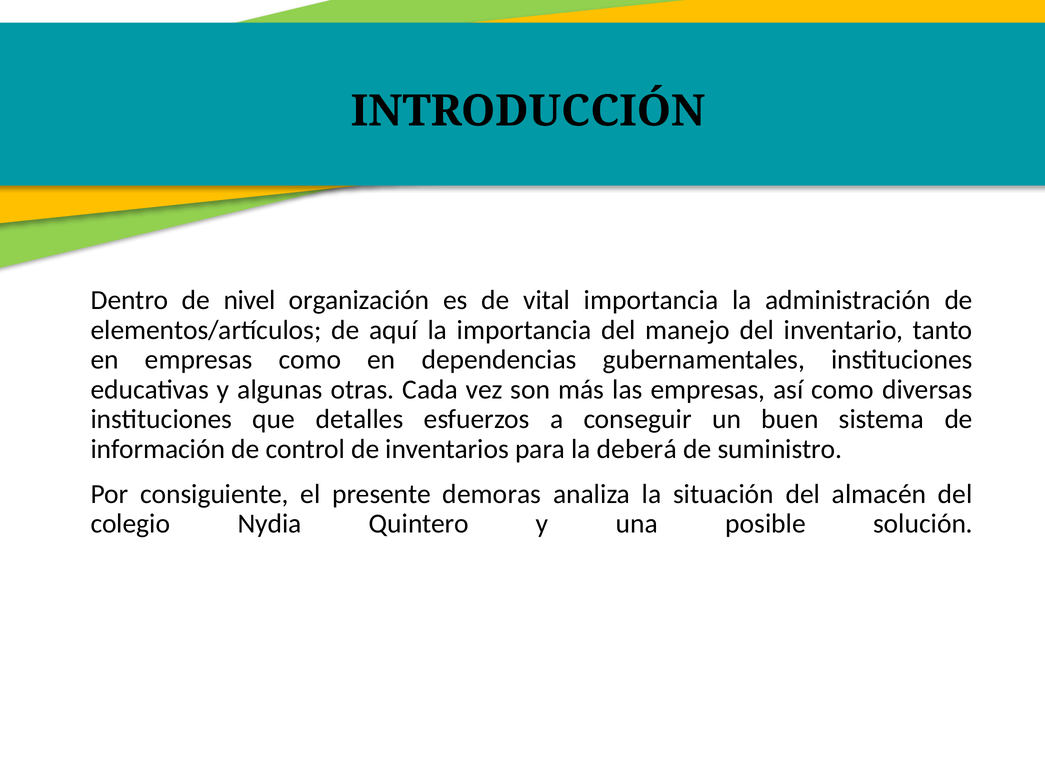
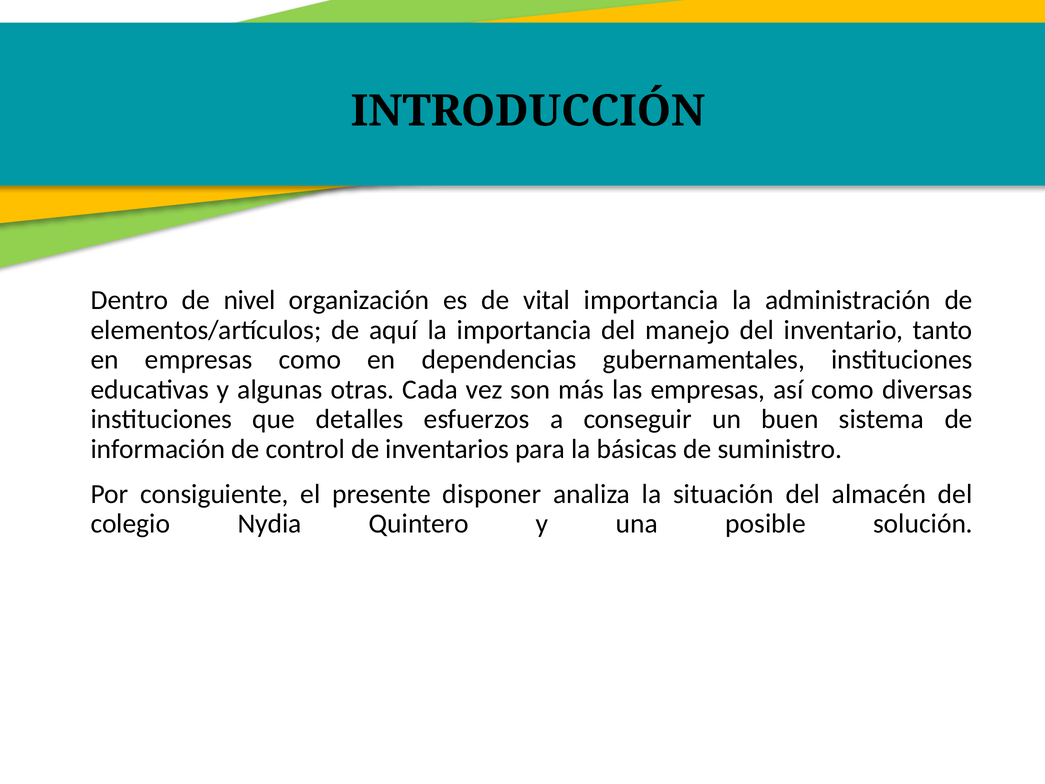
deberá: deberá -> básicas (637, 449)
demoras: demoras -> disponer (492, 494)
